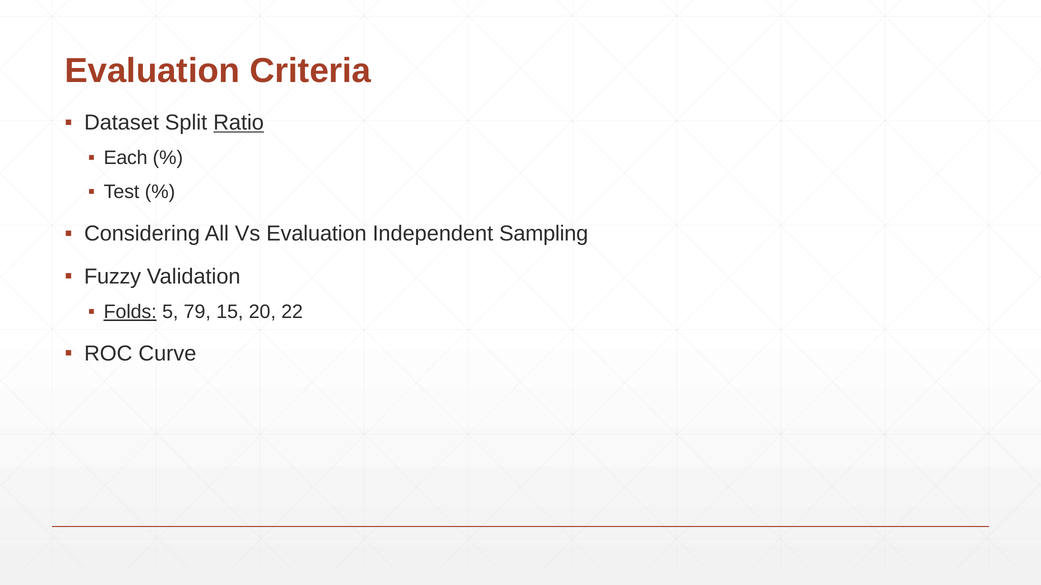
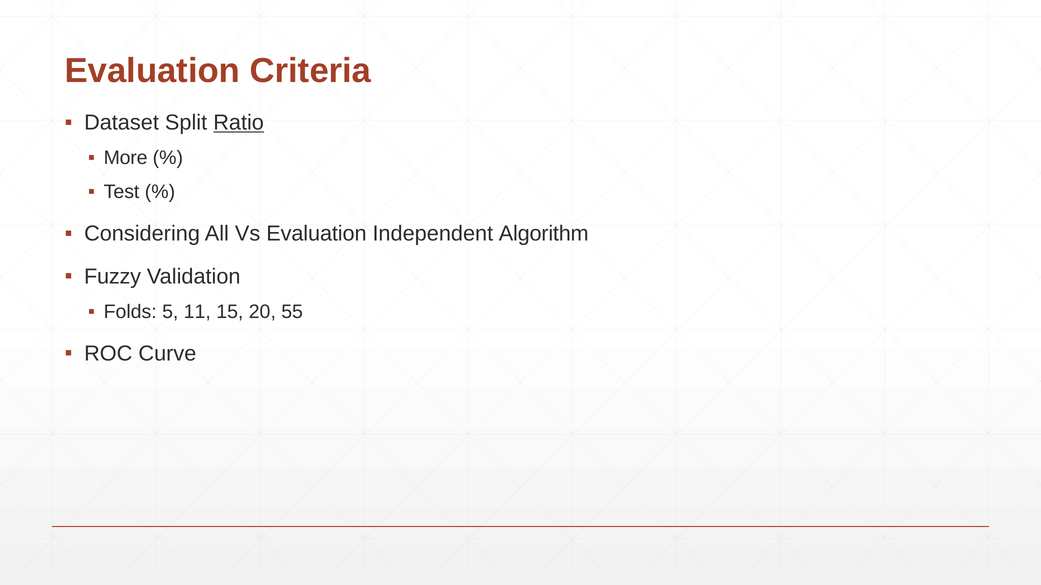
Each: Each -> More (126, 158)
Sampling: Sampling -> Algorithm (544, 234)
Folds underline: present -> none (130, 312)
79: 79 -> 11 (197, 312)
22: 22 -> 55 (292, 312)
